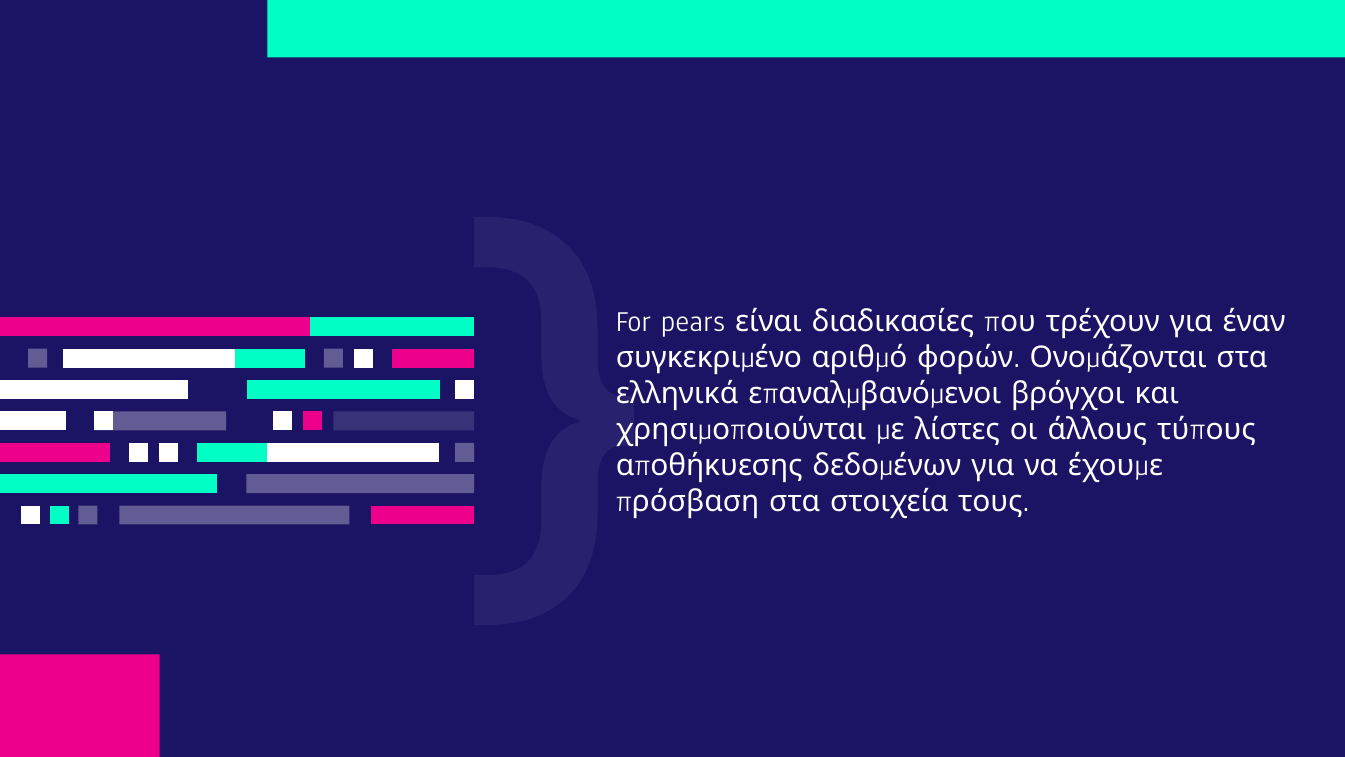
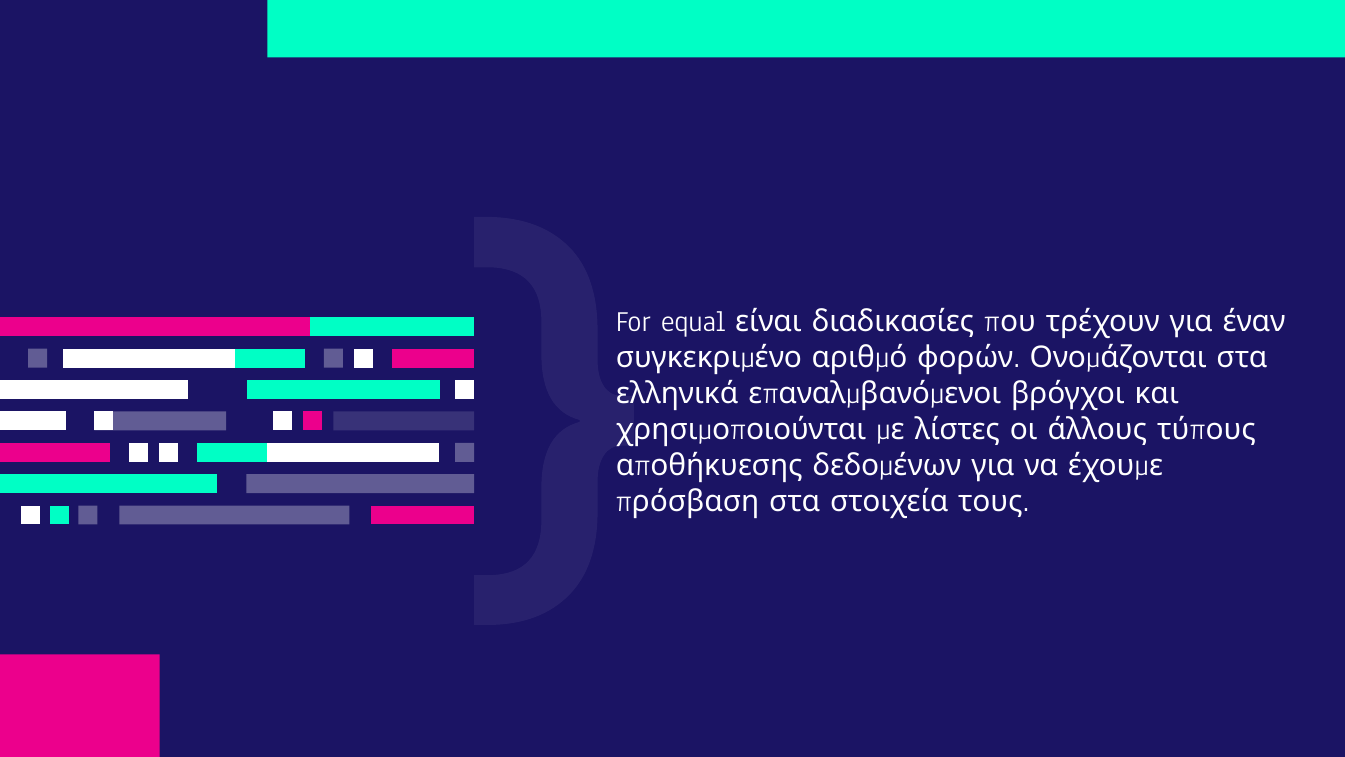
pears: pears -> equal (693, 322)
